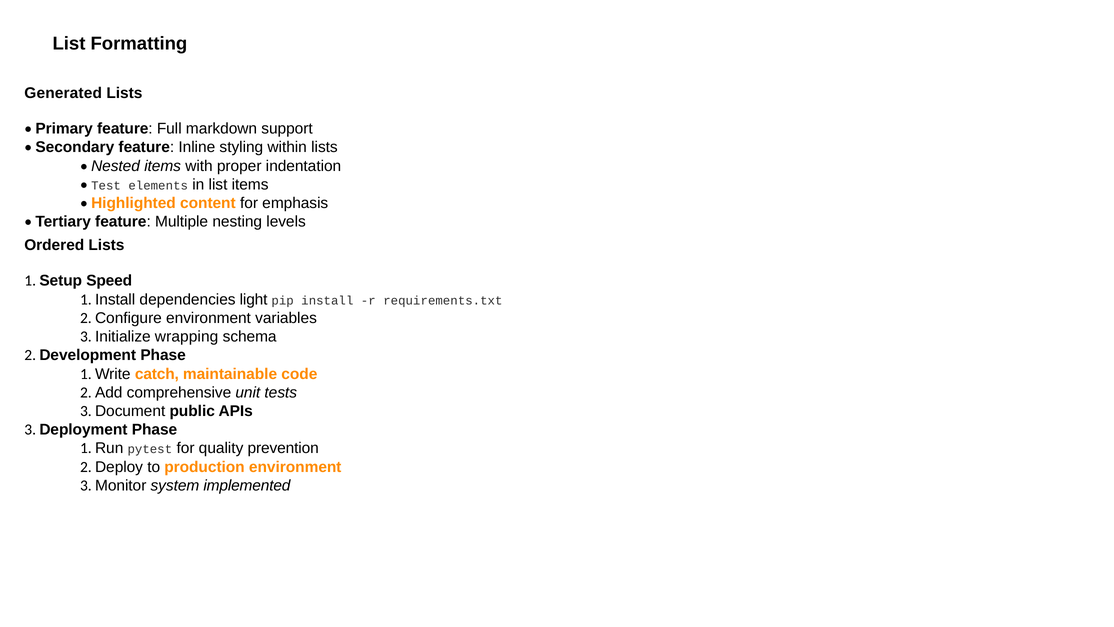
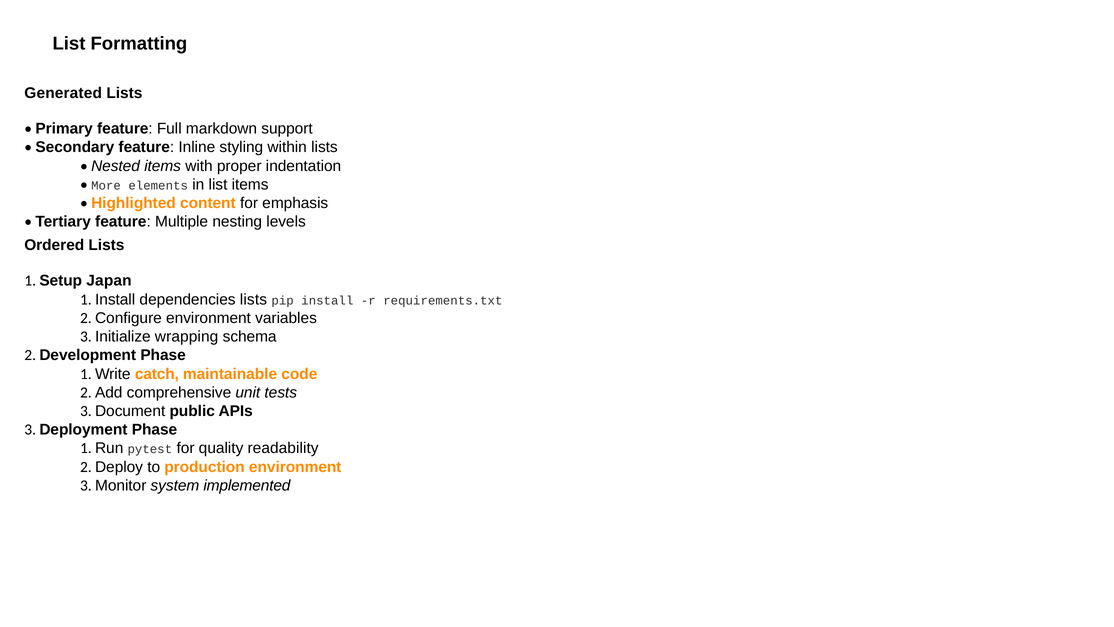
Test: Test -> More (106, 186)
Speed: Speed -> Japan (109, 281)
dependencies light: light -> lists (253, 299)
prevention: prevention -> readability (283, 448)
